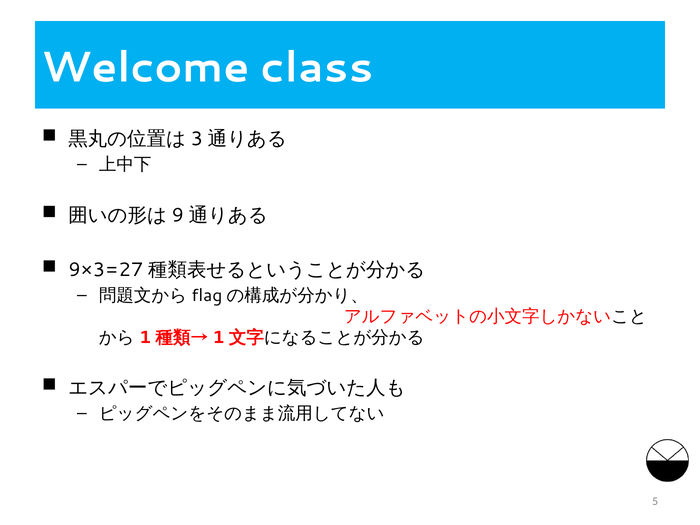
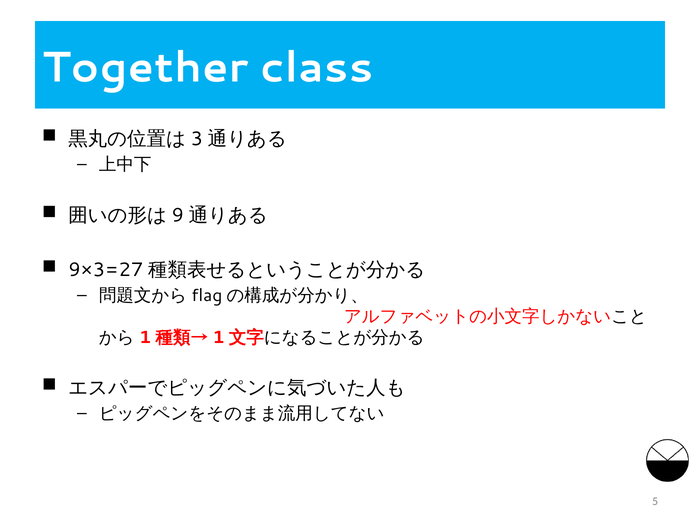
Welcome: Welcome -> Together (145, 68)
